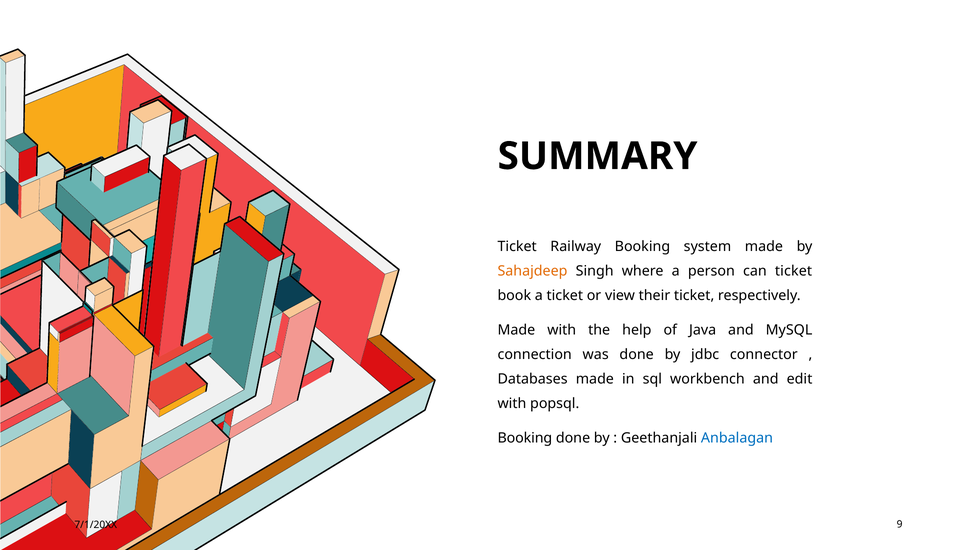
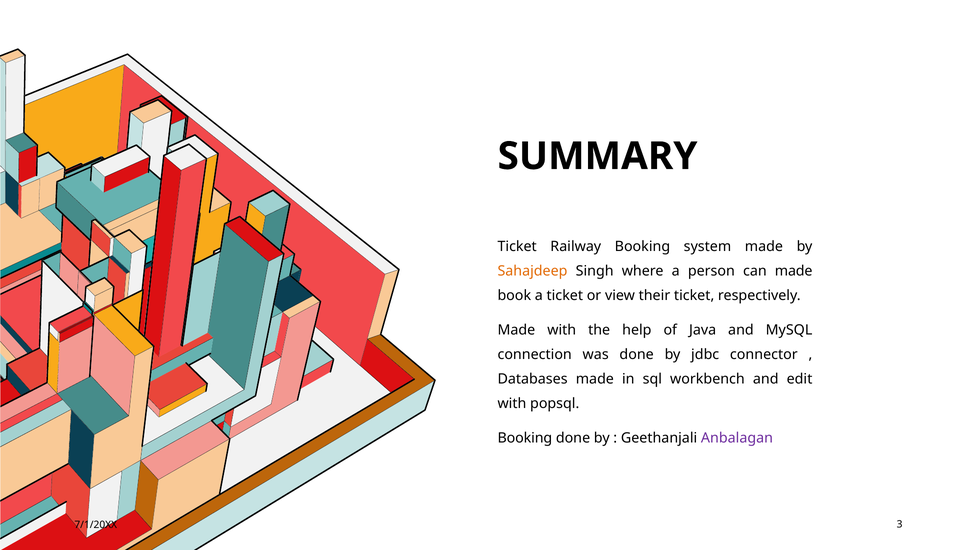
can ticket: ticket -> made (794, 271)
Anbalagan colour: blue -> purple (737, 438)
9: 9 -> 3 (900, 524)
